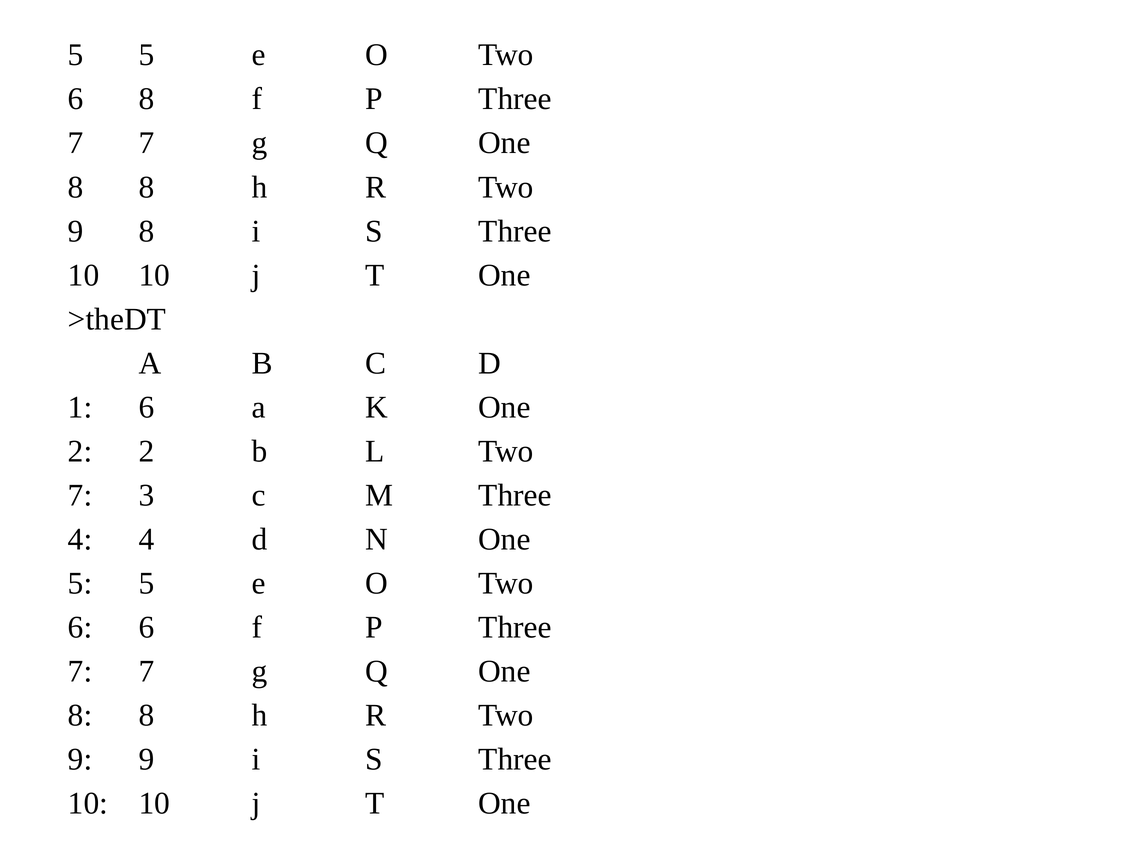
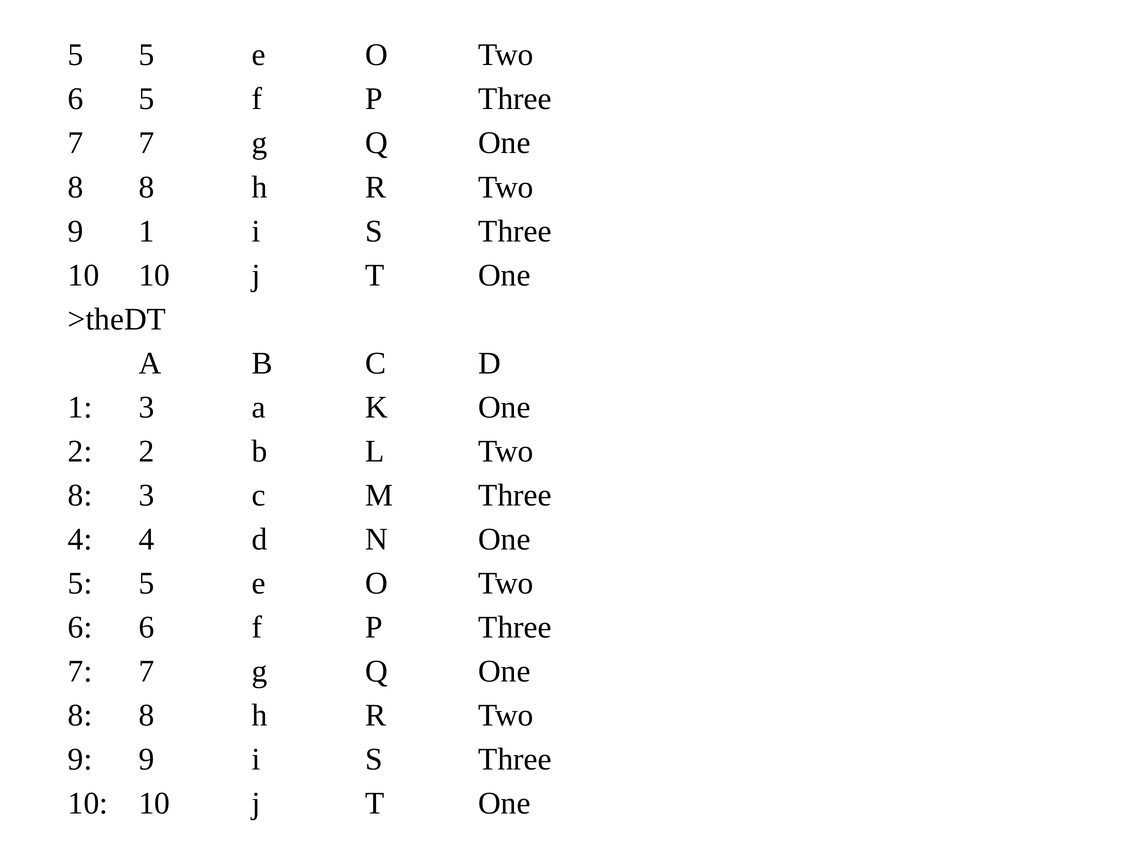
6 8: 8 -> 5 (147, 99)
9 8: 8 -> 1 (147, 231)
1 6: 6 -> 3 (147, 407)
7: 7 -> 8 (80, 495)
